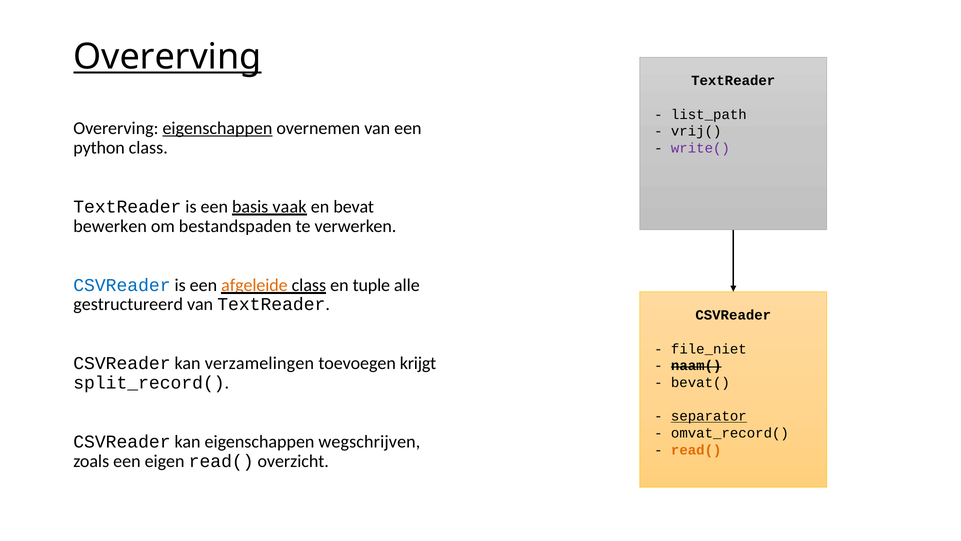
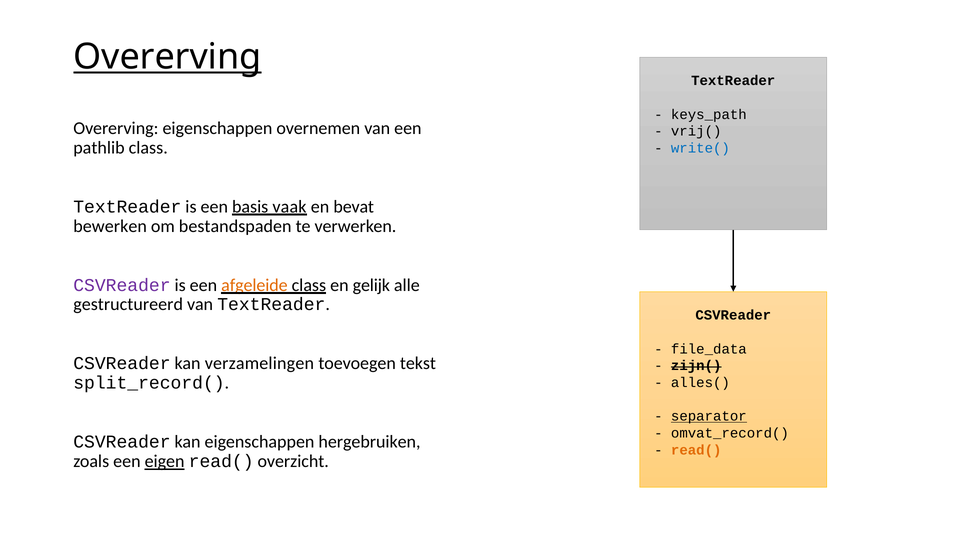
list_path: list_path -> keys_path (709, 114)
eigenschappen underline: present -> none (217, 128)
python: python -> pathlib (99, 147)
write( colour: purple -> blue (700, 148)
CSVReader colour: blue -> purple (122, 285)
tuple: tuple -> gelijk (371, 285)
file_niet: file_niet -> file_data (709, 349)
krijgt: krijgt -> tekst (418, 363)
naam(: naam( -> zijn( (696, 365)
bevat(: bevat( -> alles( (700, 382)
wegschrijven: wegschrijven -> hergebruiken (369, 442)
eigen underline: none -> present (165, 461)
